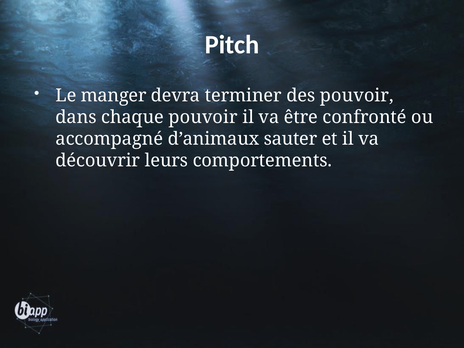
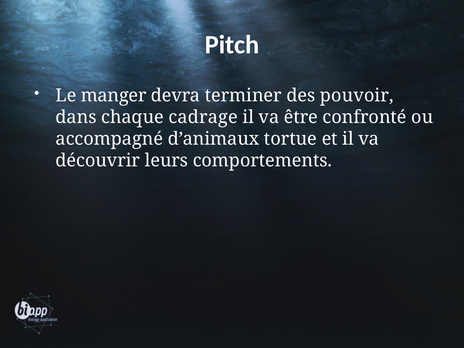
chaque pouvoir: pouvoir -> cadrage (203, 117)
sauter: sauter -> tortue (290, 139)
